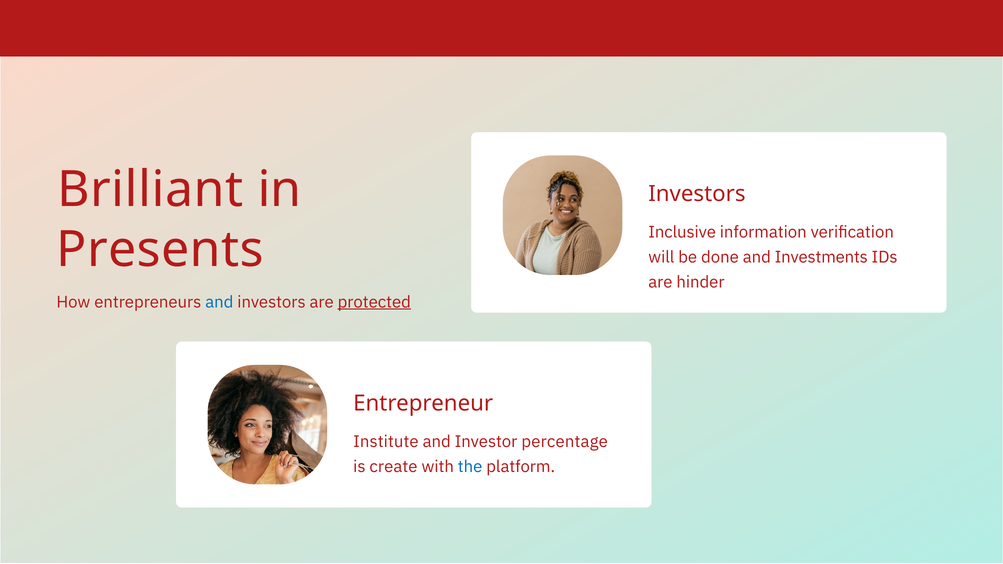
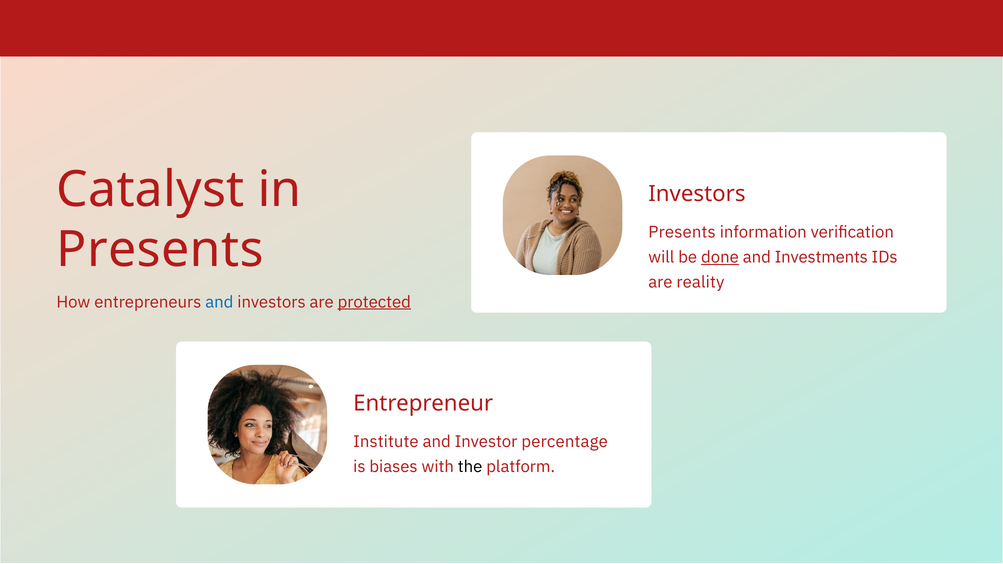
Brilliant: Brilliant -> Catalyst (150, 190)
Inclusive: Inclusive -> Presents (682, 232)
done underline: none -> present (720, 257)
hinder: hinder -> reality (700, 283)
create: create -> biases (394, 467)
the colour: blue -> black (470, 467)
